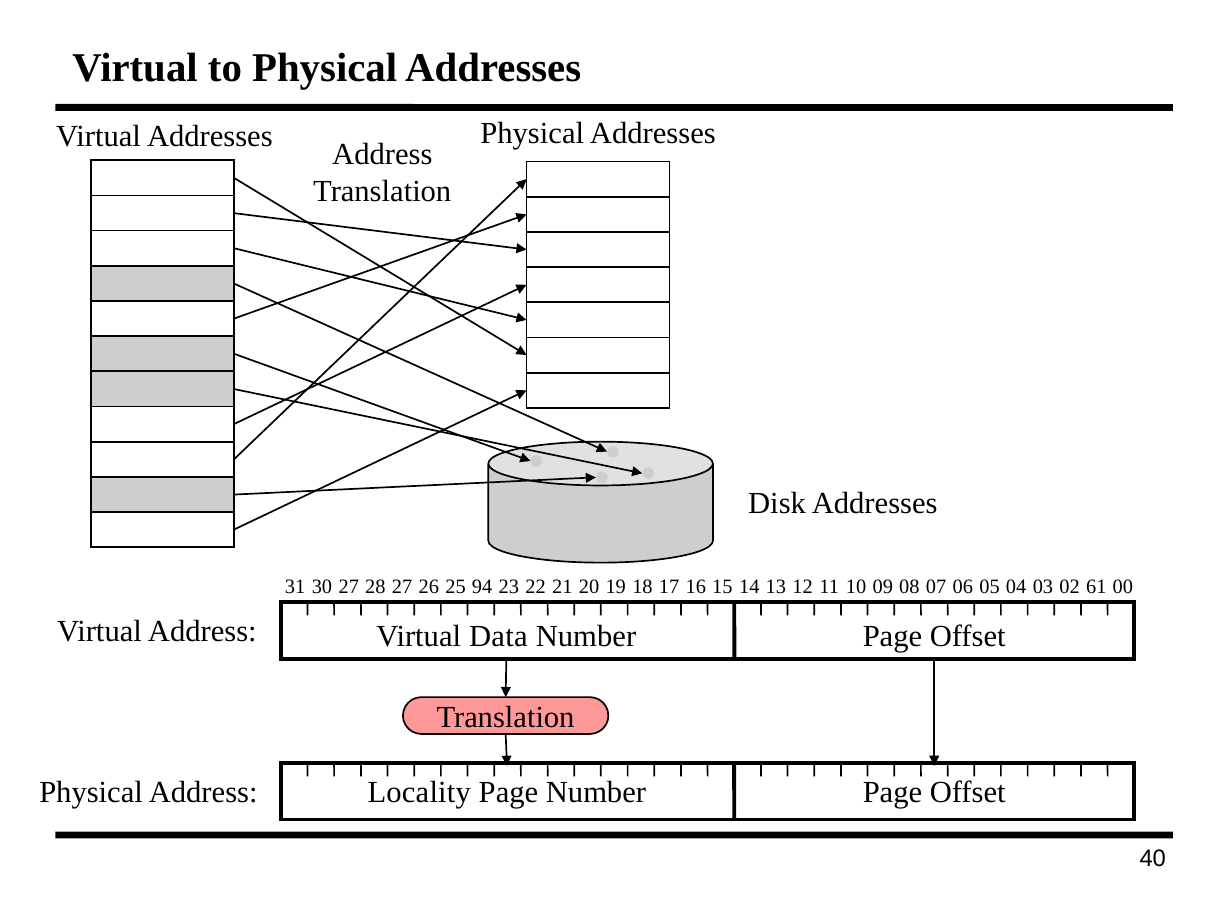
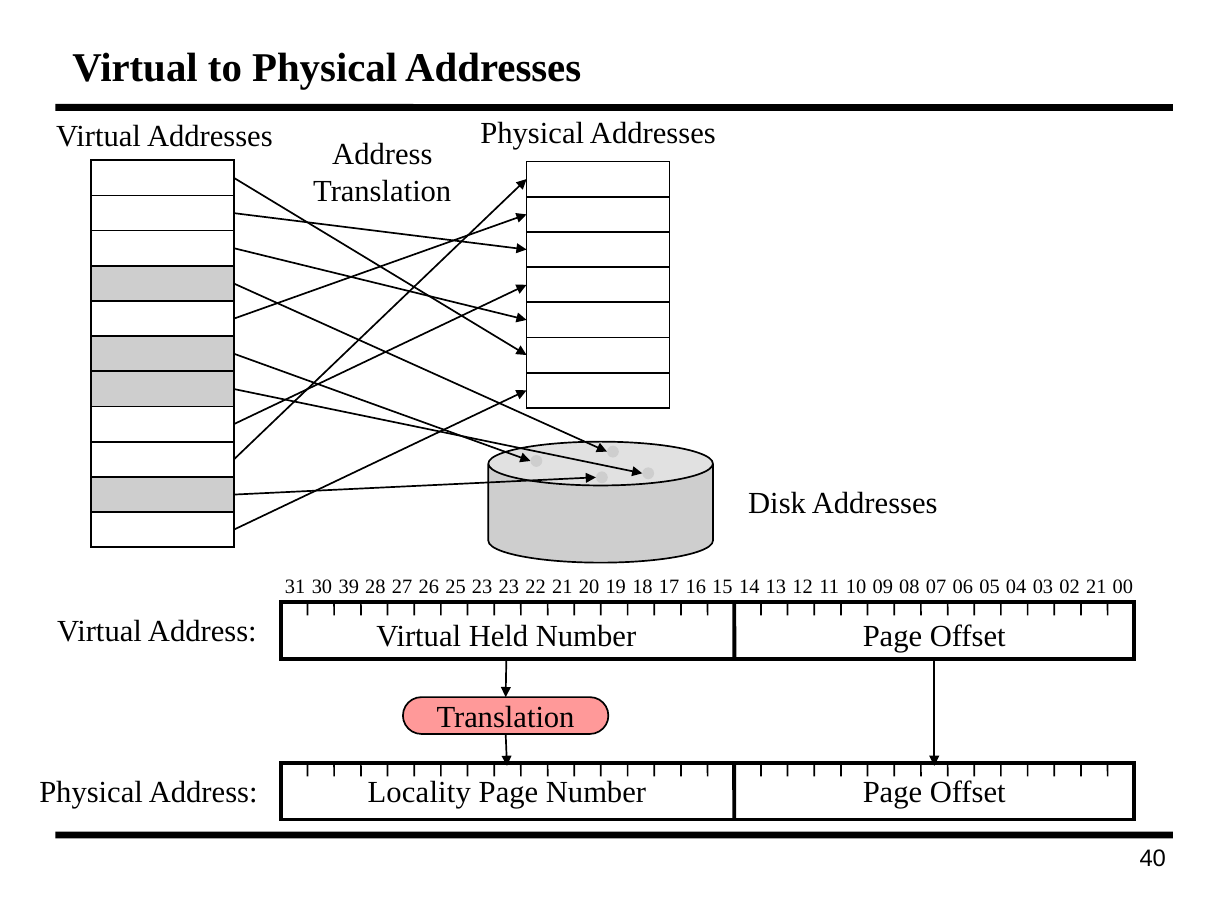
30 27: 27 -> 39 (349, 586)
25 94: 94 -> 23 (482, 586)
02 61: 61 -> 21 (1096, 586)
Data: Data -> Held (499, 636)
